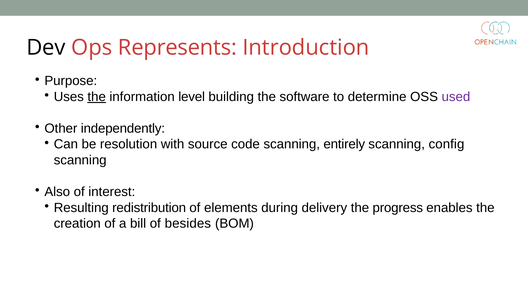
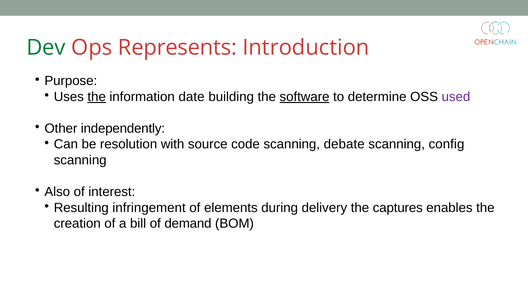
Dev colour: black -> green (46, 48)
level: level -> date (192, 97)
software underline: none -> present (305, 97)
entirely: entirely -> debate (344, 144)
redistribution: redistribution -> infringement (149, 208)
progress: progress -> captures (398, 208)
besides: besides -> demand (188, 223)
